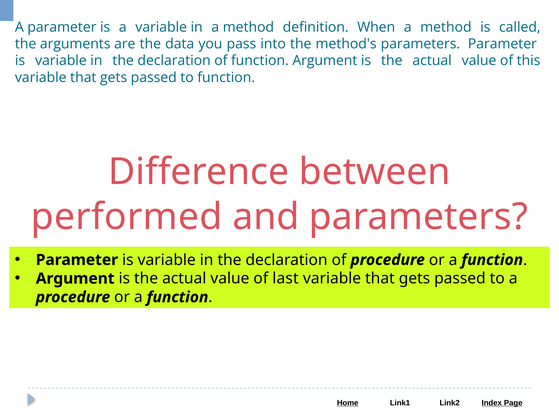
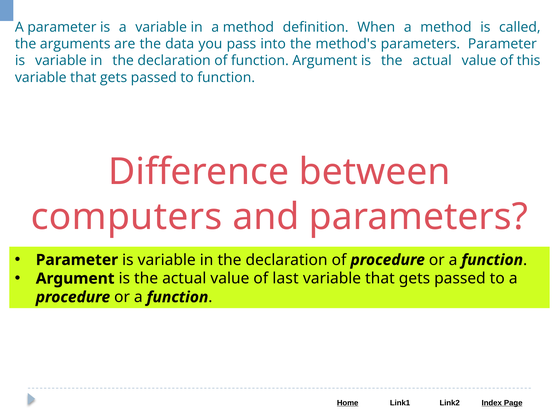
performed: performed -> computers (127, 217)
